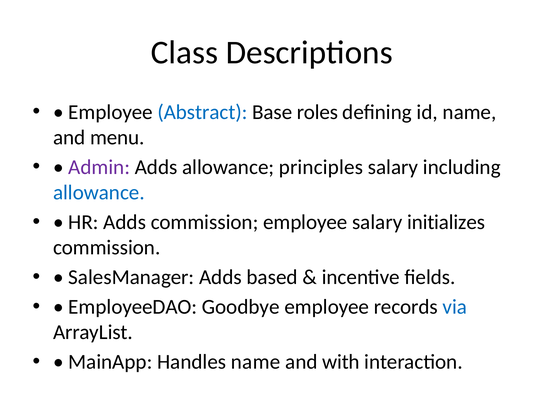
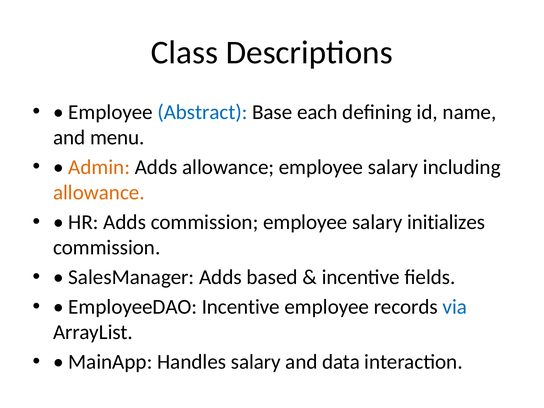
roles: roles -> each (317, 112)
Admin colour: purple -> orange (99, 167)
allowance principles: principles -> employee (321, 167)
allowance colour: blue -> orange (99, 193)
EmployeeDAO Goodbye: Goodbye -> Incentive (241, 307)
Handles name: name -> salary (256, 362)
with: with -> data (341, 362)
